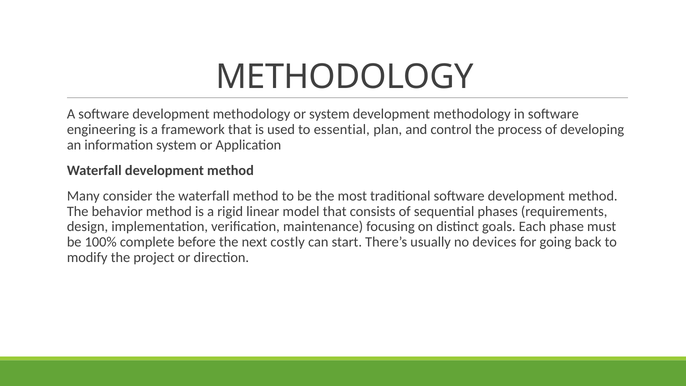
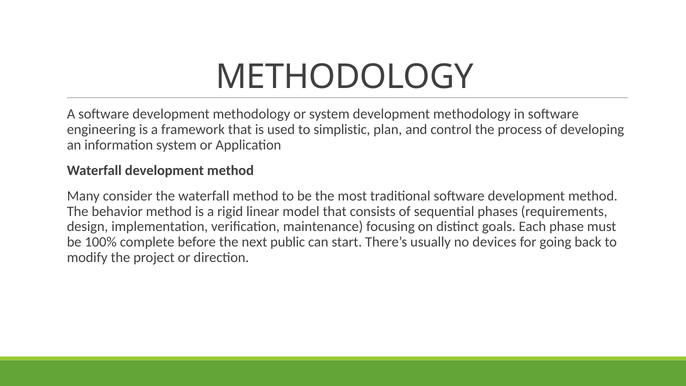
essential: essential -> simplistic (342, 129)
costly: costly -> public (288, 242)
